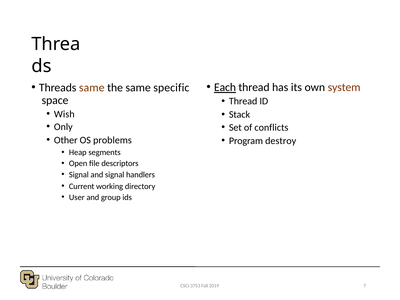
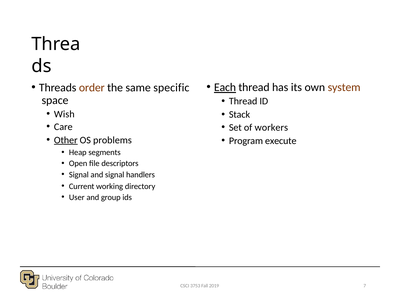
Threads same: same -> order (92, 88)
Only: Only -> Care (63, 127)
conflicts: conflicts -> workers (271, 128)
Other underline: none -> present (66, 140)
destroy: destroy -> execute (281, 141)
